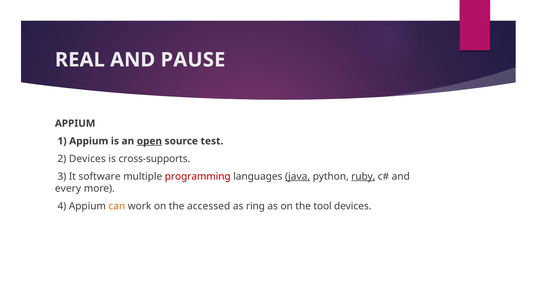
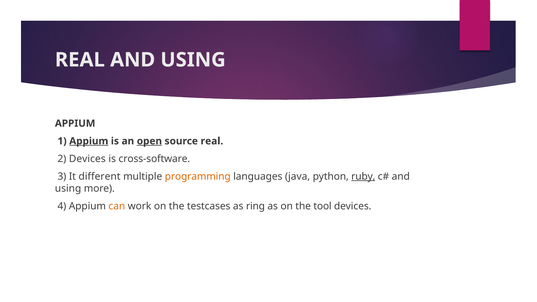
PAUSE: PAUSE -> USING (193, 60)
Appium underline: none -> present (89, 141)
source test: test -> real (212, 141)
cross-supports: cross-supports -> cross-software (154, 159)
software: software -> different (100, 176)
programming colour: red -> orange (198, 176)
java underline: present -> none (298, 176)
every: every -> using (68, 189)
accessed: accessed -> testcases (209, 206)
